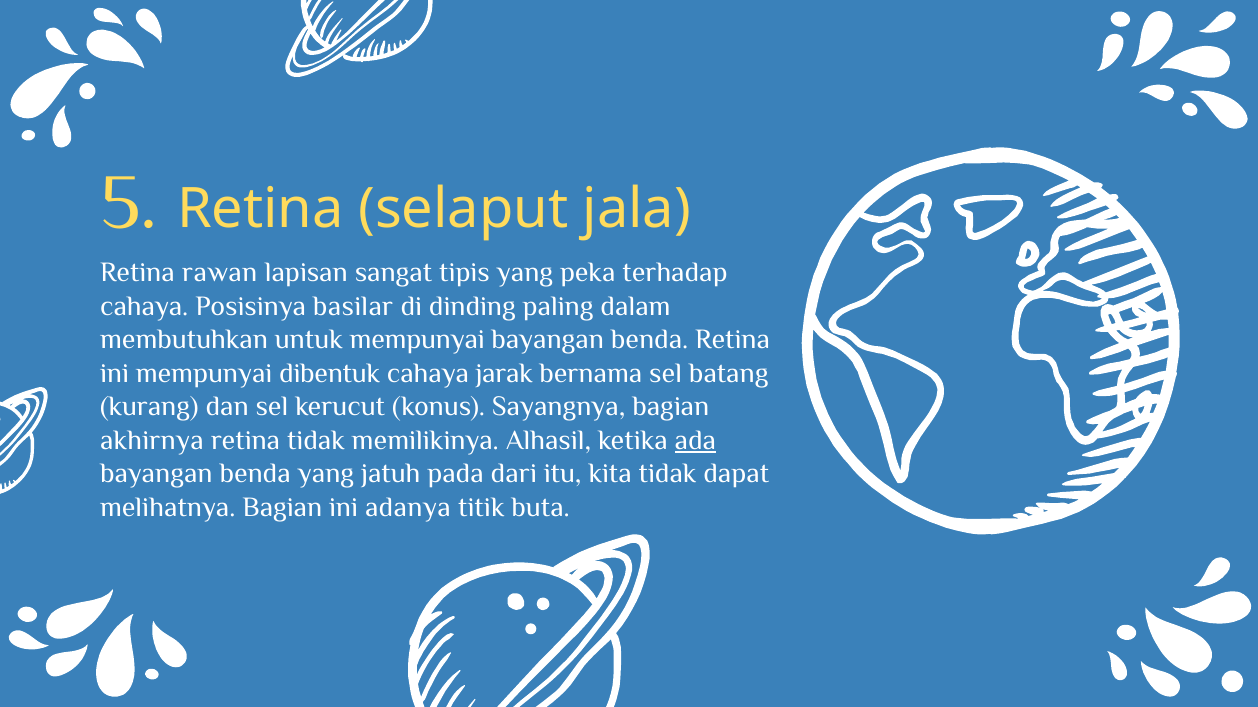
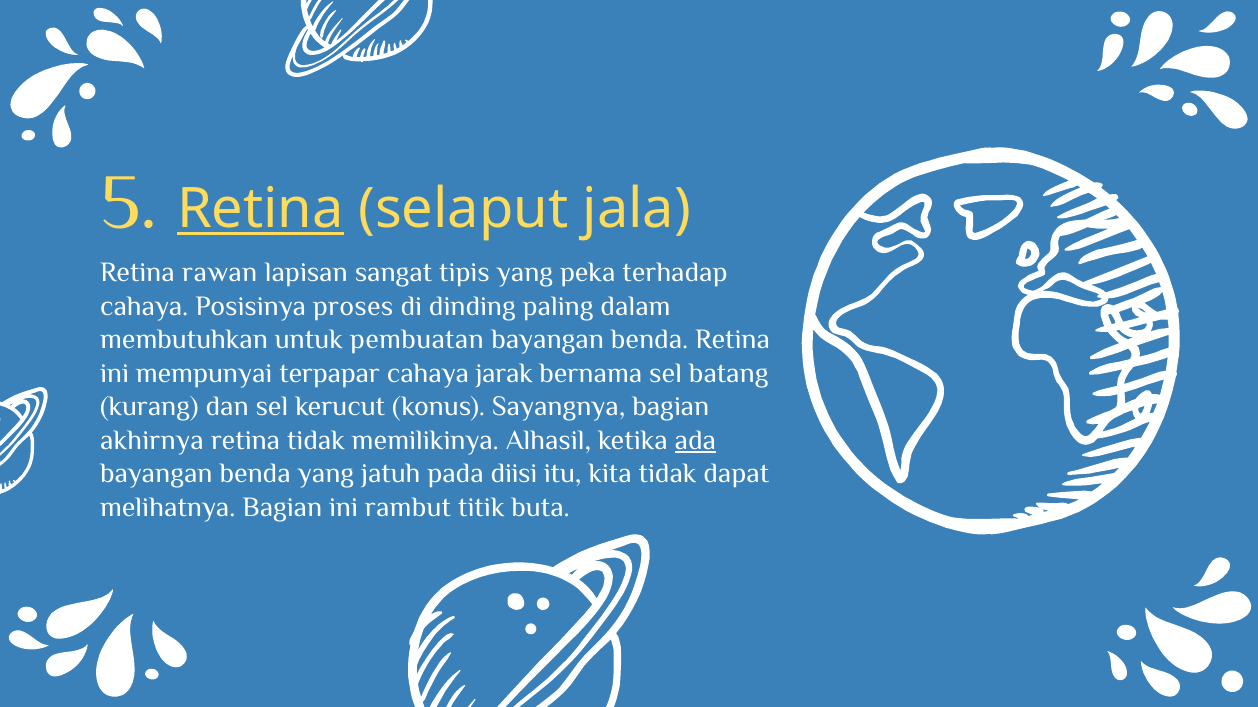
Retina underline: none -> present (260, 210)
basilar: basilar -> proses (353, 306)
untuk mempunyai: mempunyai -> pembuatan (417, 340)
dibentuk: dibentuk -> terpapar (330, 373)
dari: dari -> diisi (514, 474)
adanya: adanya -> rambut (408, 507)
